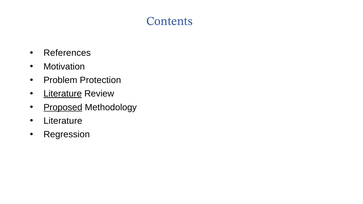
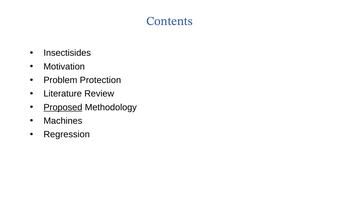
References: References -> Insectisides (67, 53)
Literature underline: present -> none (63, 94)
Literature: Literature -> Machines (63, 121)
